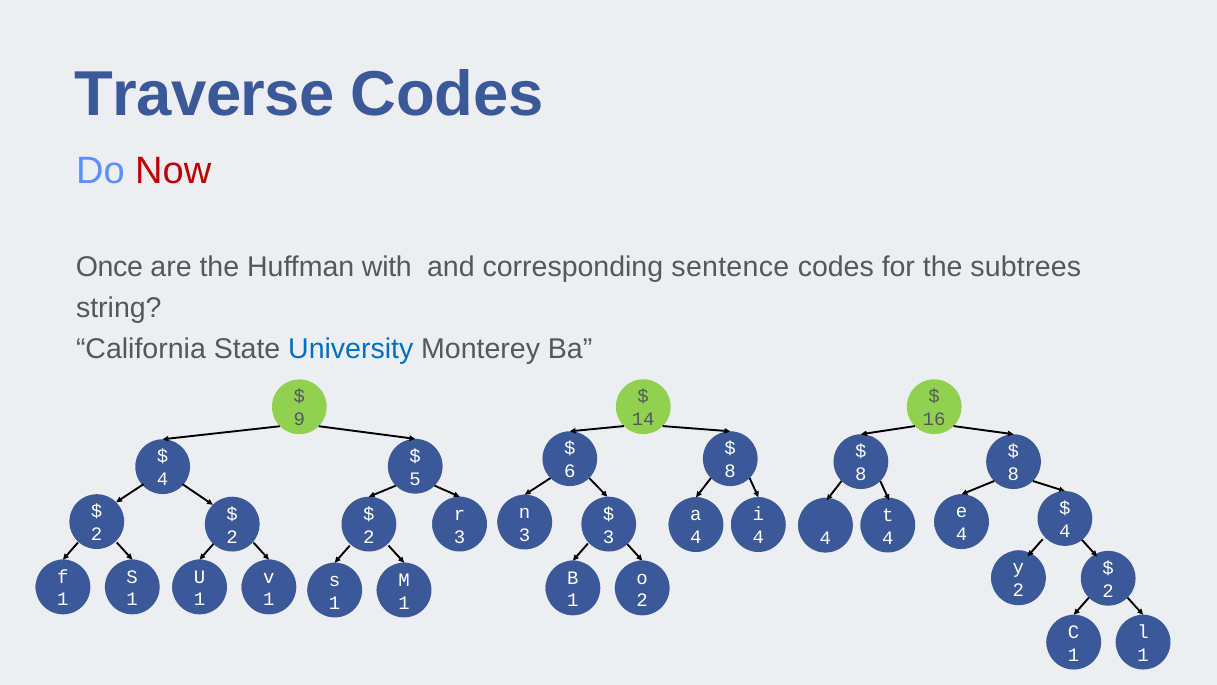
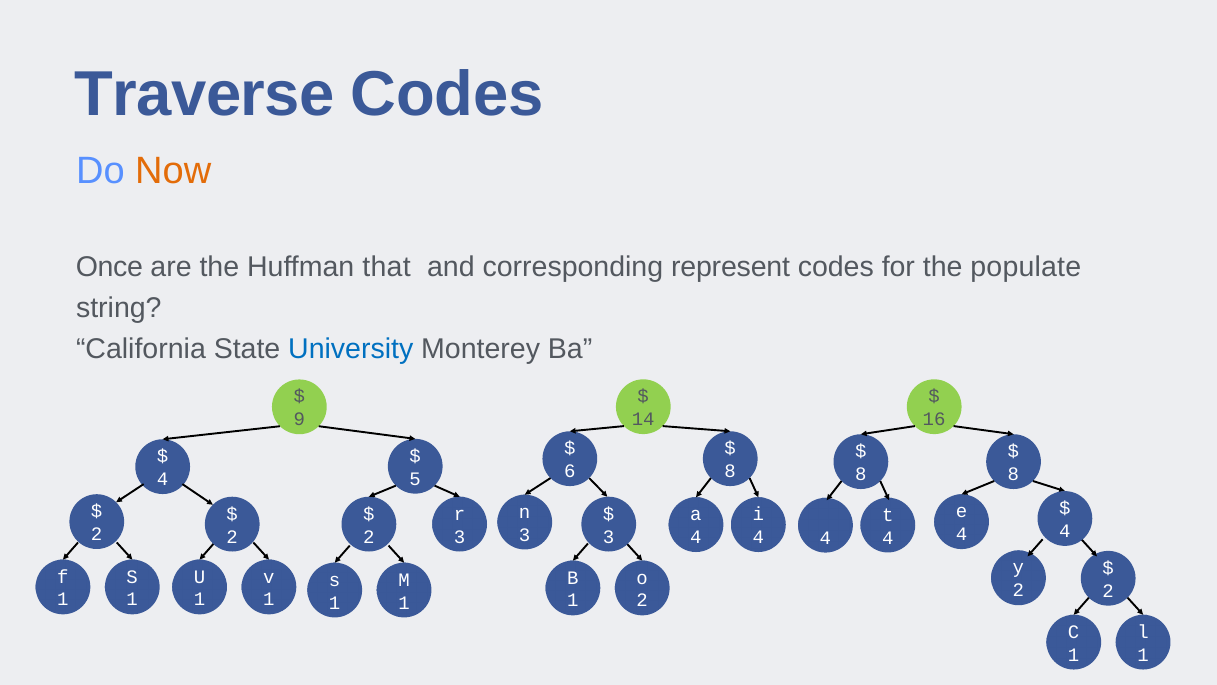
Now colour: red -> orange (173, 171)
with: with -> that (387, 267)
sentence: sentence -> represent (731, 267)
subtrees: subtrees -> populate (1026, 267)
